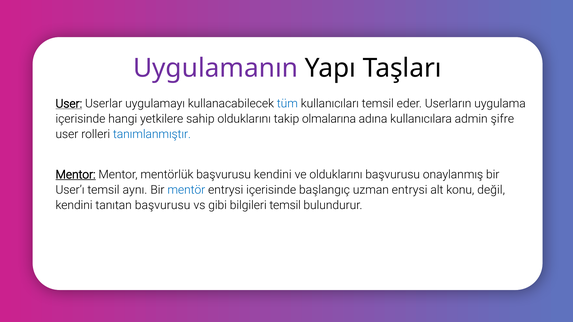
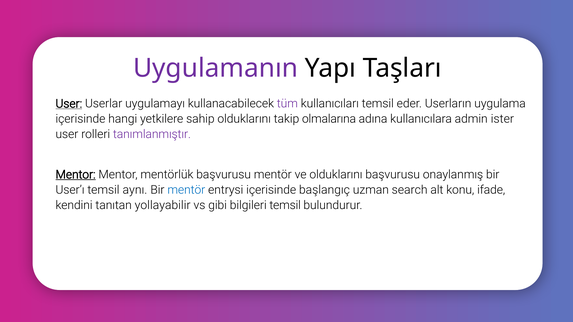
tüm colour: blue -> purple (287, 104)
şifre: şifre -> ister (502, 119)
tanımlanmıştır colour: blue -> purple (152, 134)
başvurusu kendini: kendini -> mentör (273, 175)
uzman entrysi: entrysi -> search (410, 190)
değil: değil -> ifade (491, 190)
tanıtan başvurusu: başvurusu -> yollayabilir (163, 205)
